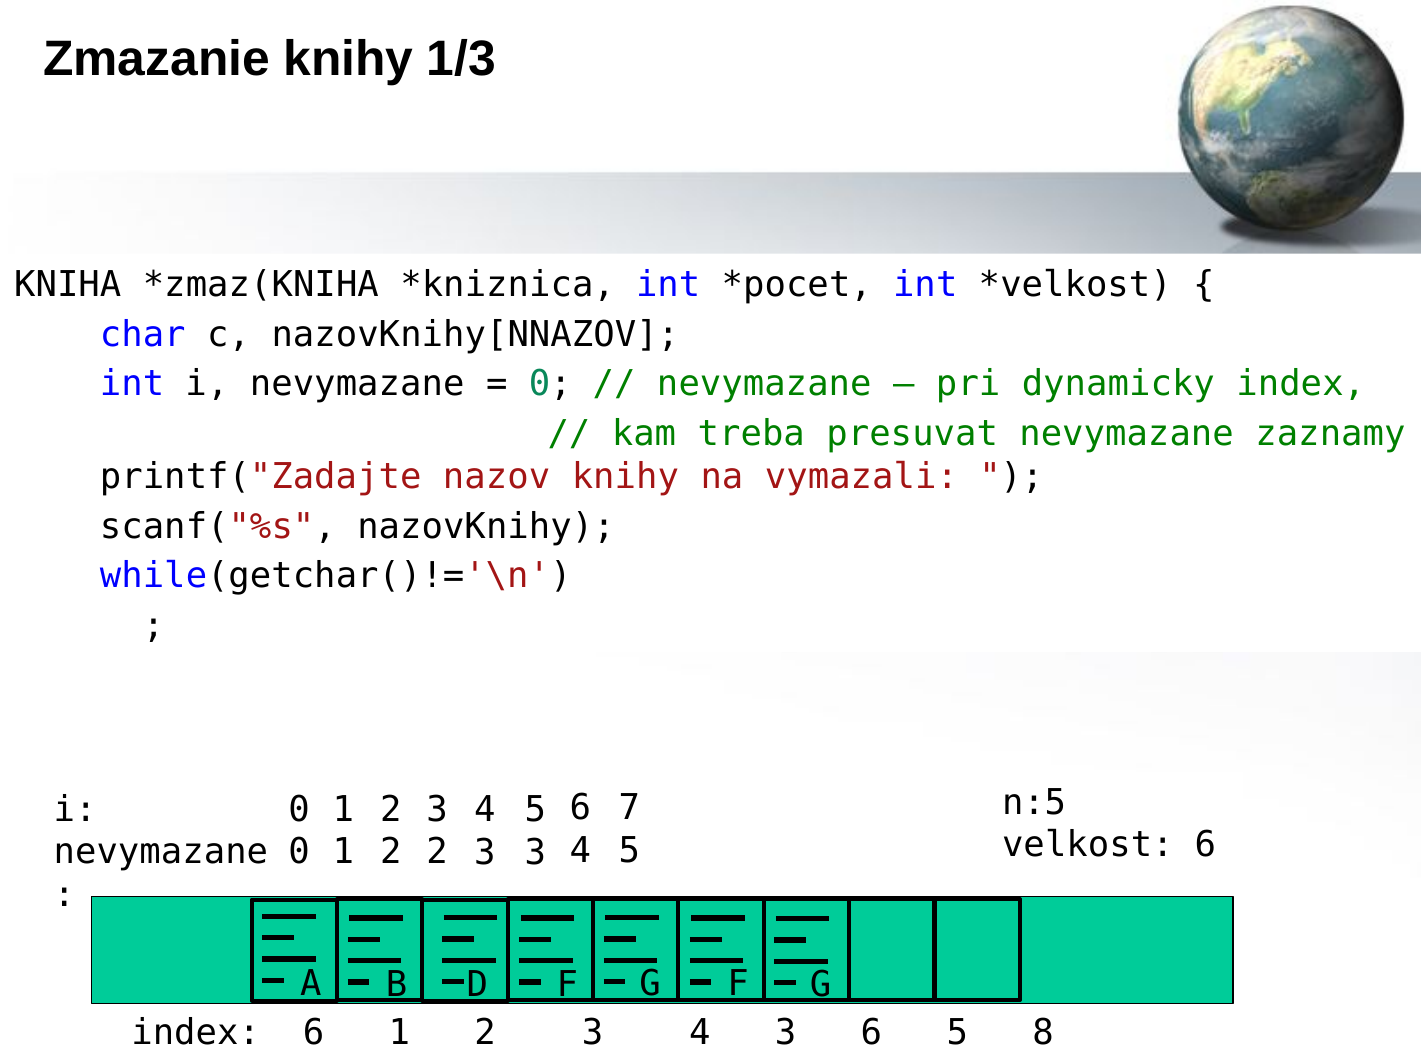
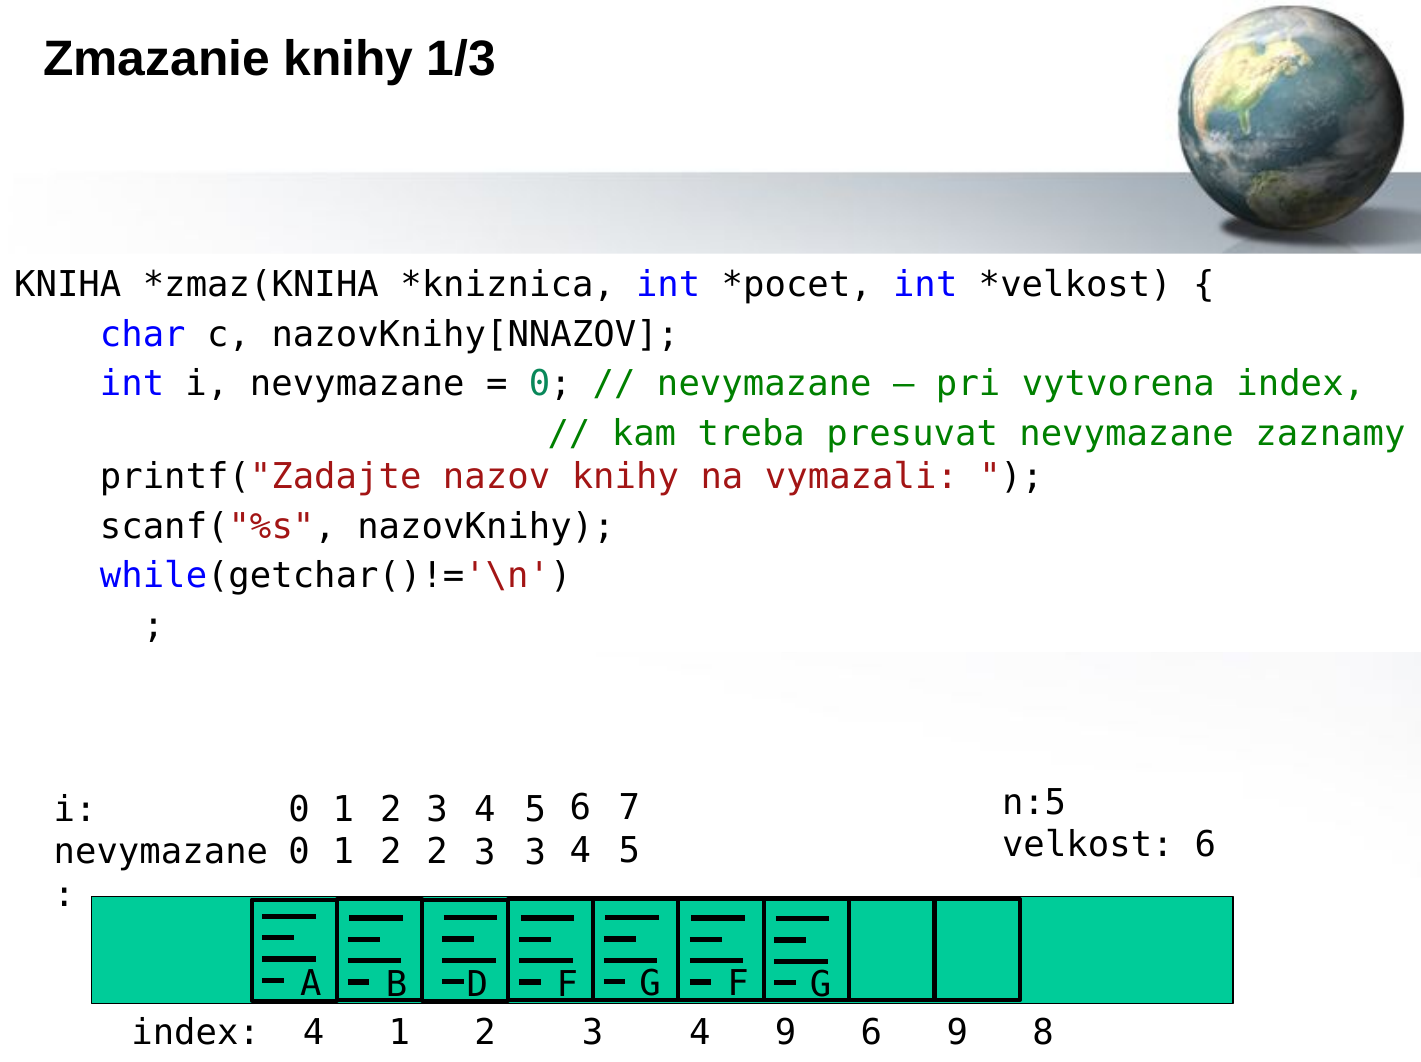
dynamicky: dynamicky -> vytvorena (1118, 384)
index 6: 6 -> 4 (314, 1034)
3 4 3: 3 -> 9 (786, 1034)
6 5: 5 -> 9 (957, 1034)
